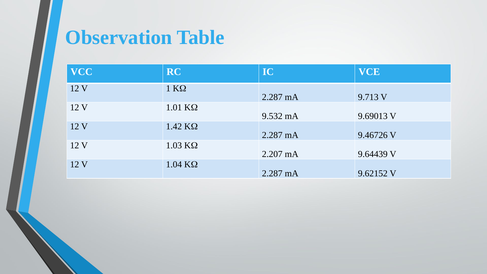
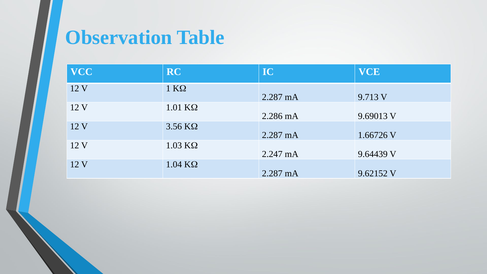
9.532: 9.532 -> 2.286 (272, 116)
1.42: 1.42 -> 3.56 (174, 126)
9.46726: 9.46726 -> 1.66726 (373, 135)
2.207: 2.207 -> 2.247 (272, 154)
